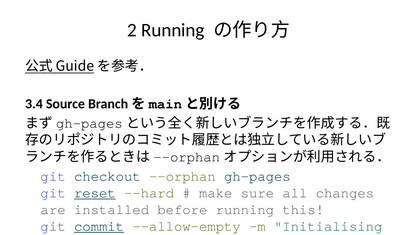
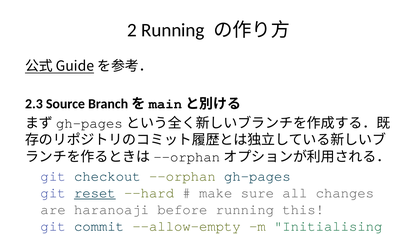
3.4: 3.4 -> 2.3 (34, 104)
installed: installed -> haranoaji (112, 209)
commit underline: present -> none (99, 226)
